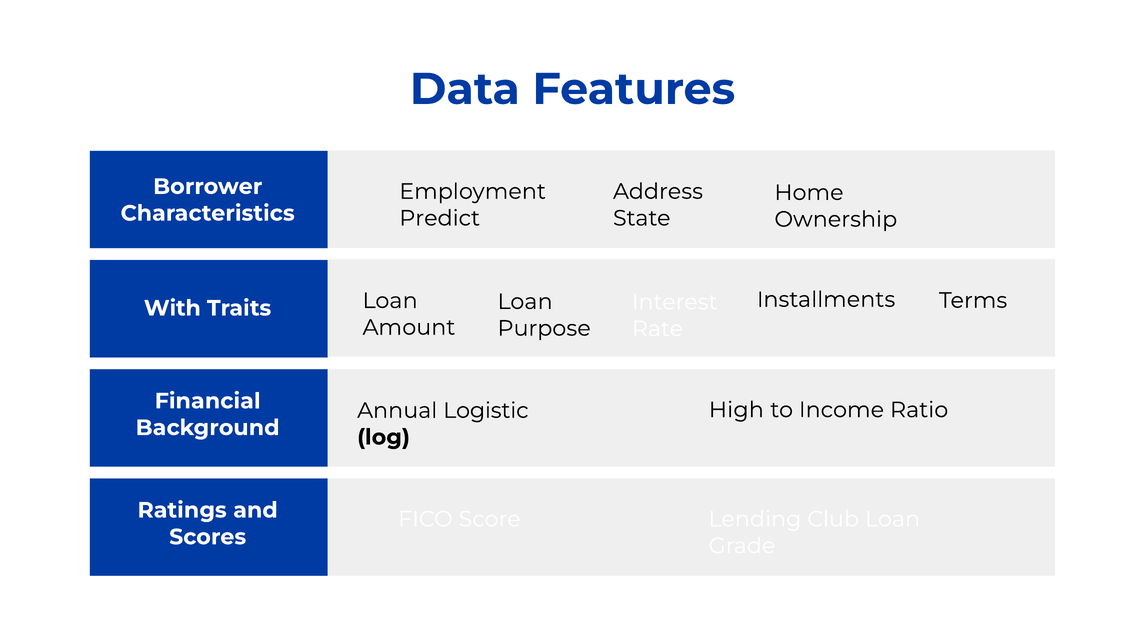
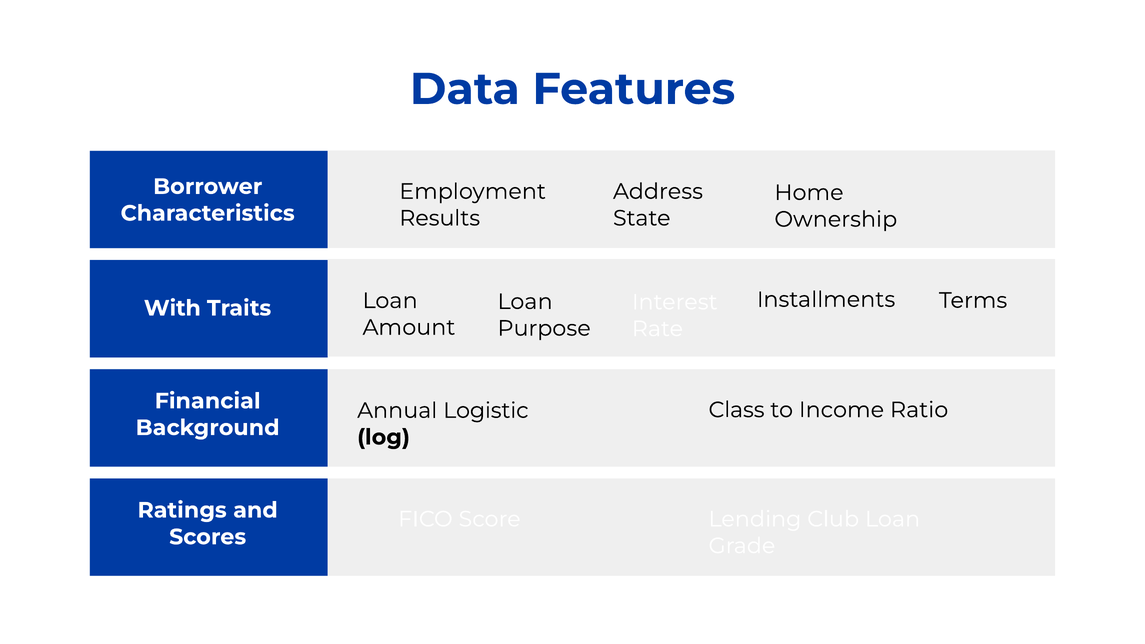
Predict: Predict -> Results (440, 218)
High: High -> Class (737, 410)
